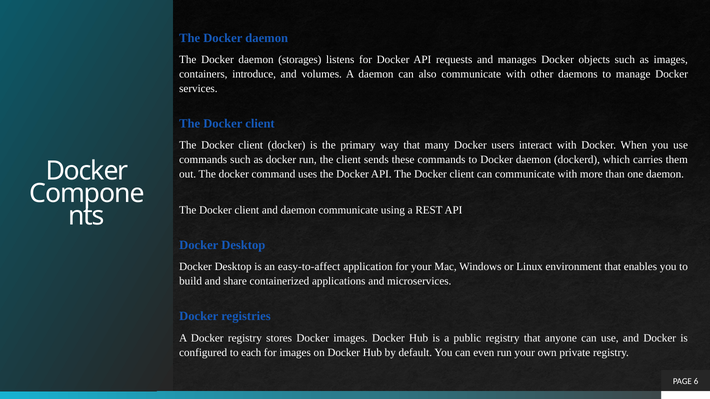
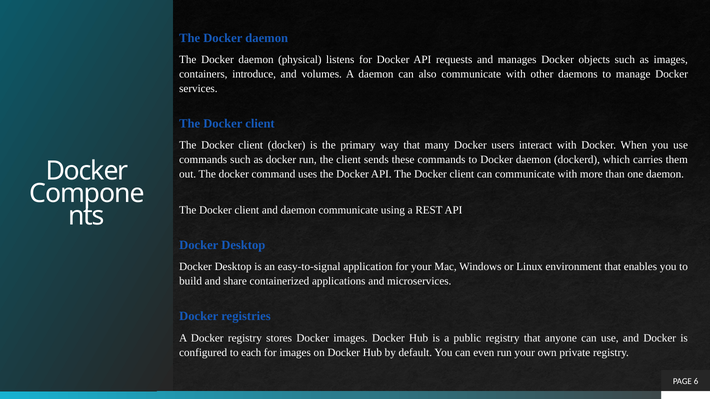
storages: storages -> physical (300, 60)
easy-to-affect: easy-to-affect -> easy-to-signal (309, 267)
